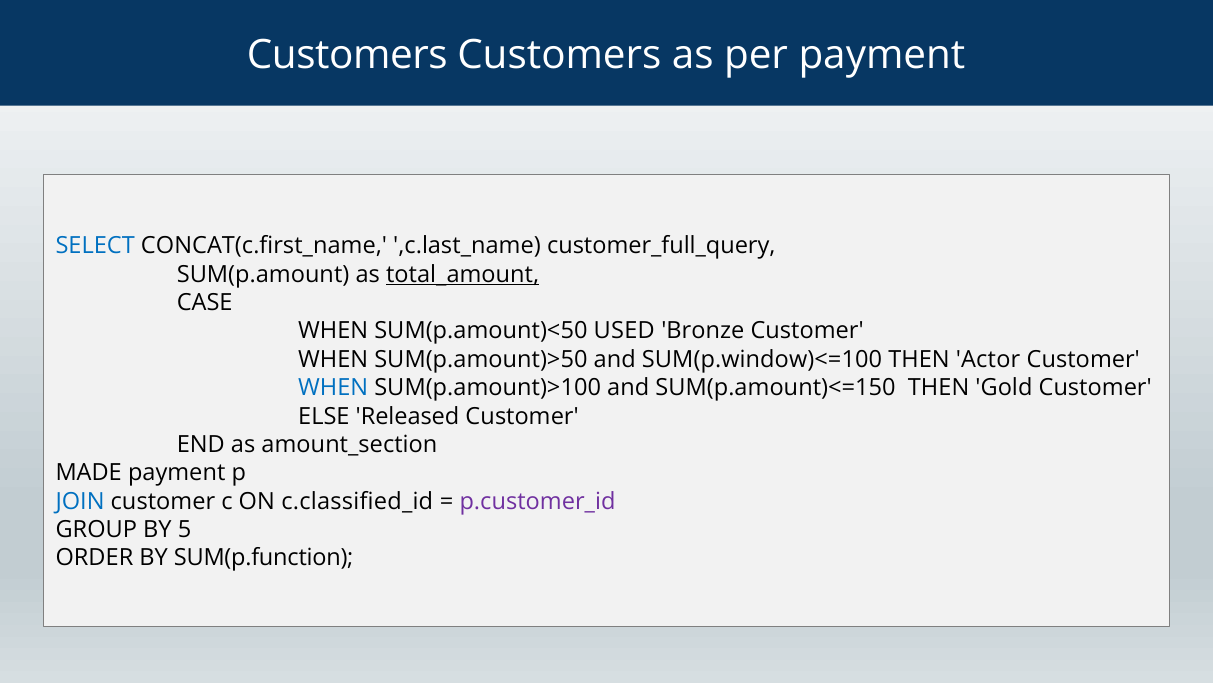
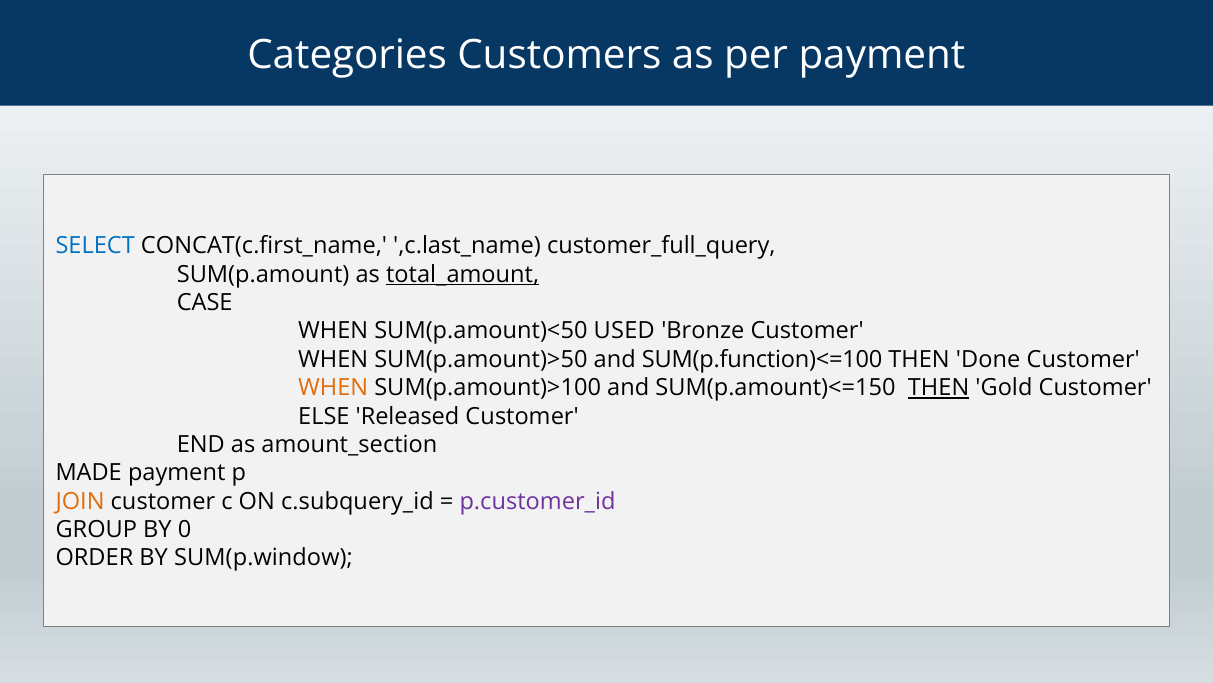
Customers: Customers -> Categories (347, 56)
SUM(p.window)<=100: SUM(p.window)<=100 -> SUM(p.function)<=100 (762, 359)
Actor: Actor -> Done (988, 359)
WHEN colour: blue -> orange (333, 387)
THEN underline: none -> present (939, 387)
JOIN colour: blue -> orange (80, 501)
c.classified_id: c.classified_id -> c.subquery_id (357, 501)
5: 5 -> 0 (185, 529)
SUM(p.function: SUM(p.function -> SUM(p.window (263, 557)
